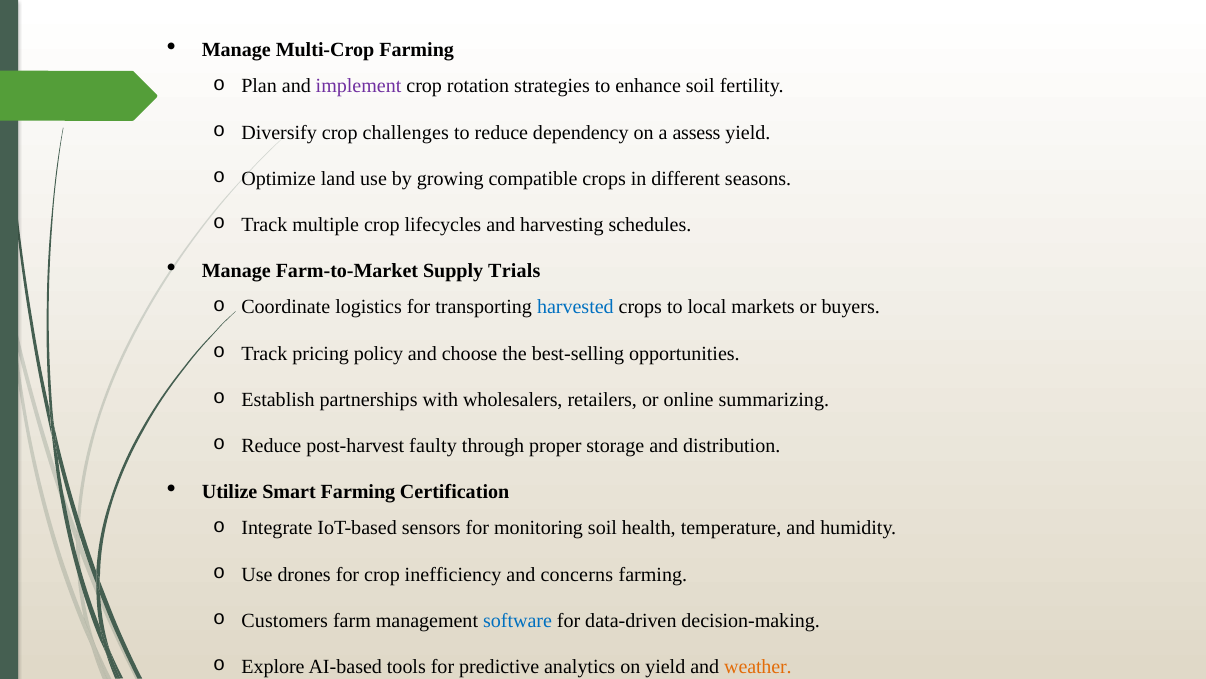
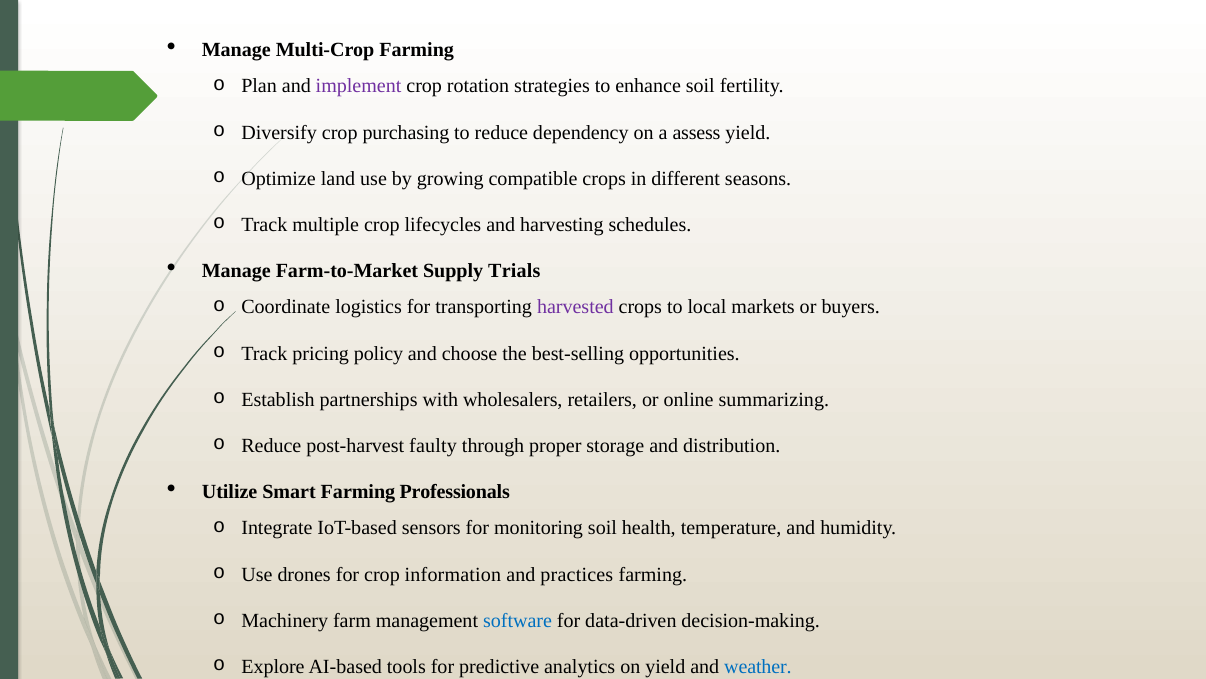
challenges: challenges -> purchasing (406, 132)
harvested colour: blue -> purple (575, 307)
Certification: Certification -> Professionals (455, 492)
inefficiency: inefficiency -> information (453, 574)
concerns: concerns -> practices (577, 574)
Customers: Customers -> Machinery (285, 620)
weather colour: orange -> blue (758, 666)
